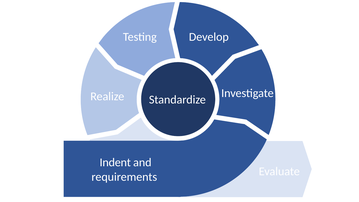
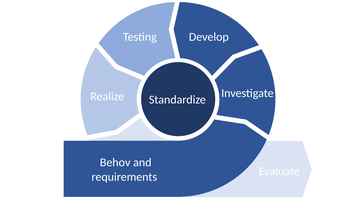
Indent: Indent -> Behov (115, 162)
